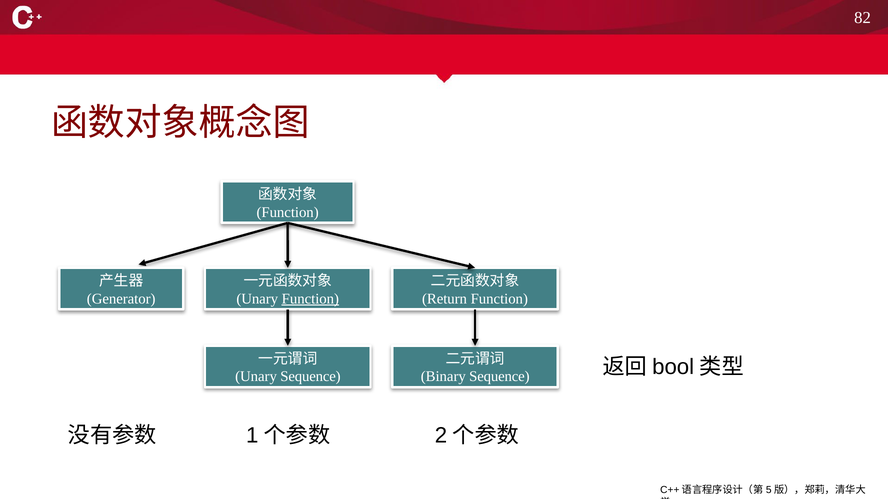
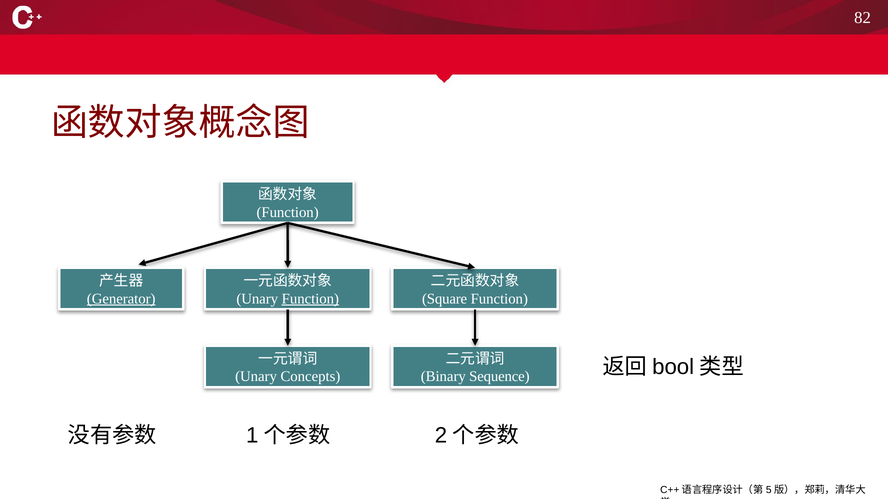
Generator underline: none -> present (121, 299)
Return: Return -> Square (445, 299)
Unary Sequence: Sequence -> Concepts (310, 377)
